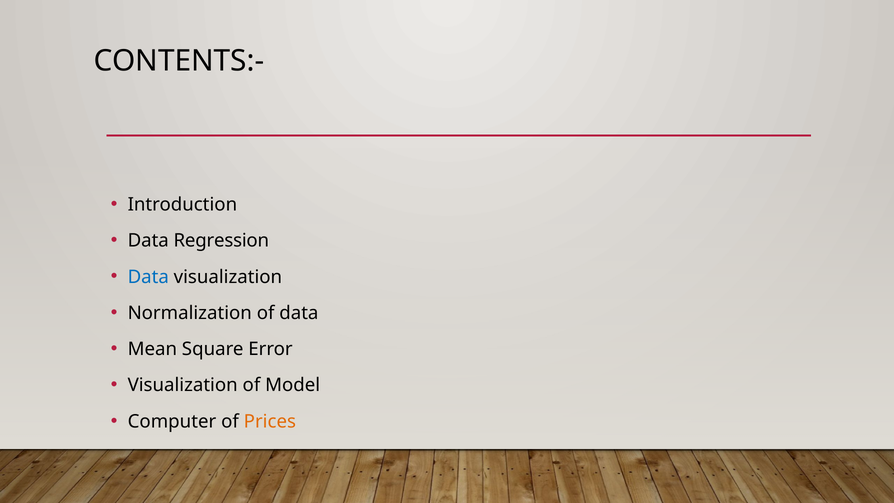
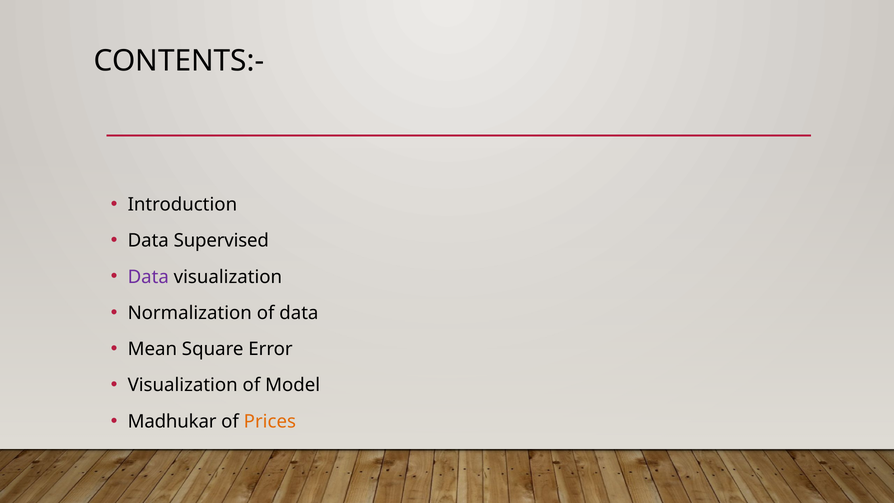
Regression: Regression -> Supervised (221, 241)
Data colour: blue -> purple (148, 277)
Computer: Computer -> Madhukar (172, 421)
